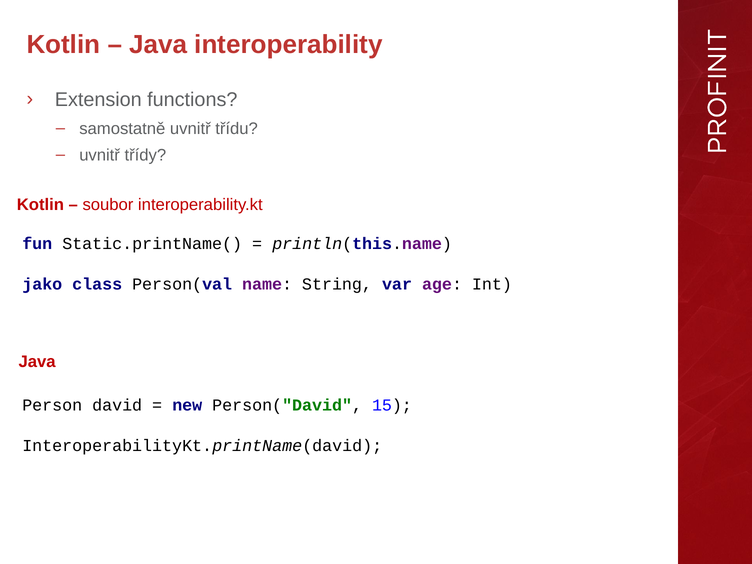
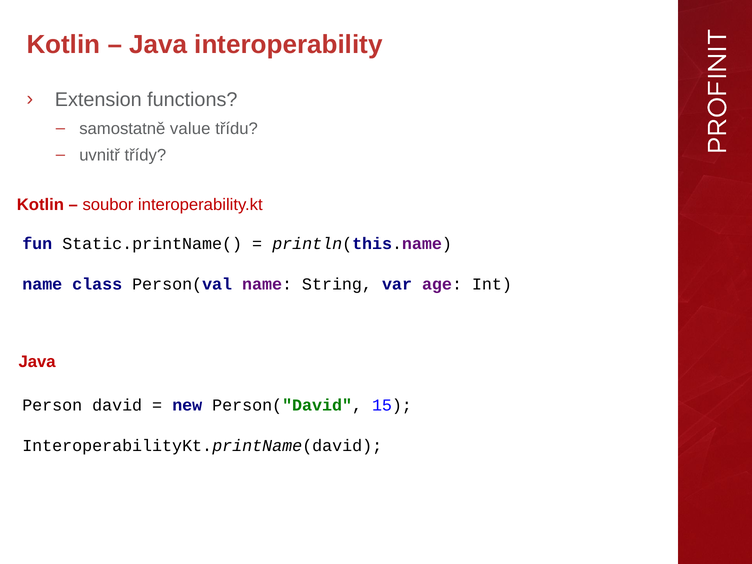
samostatně uvnitř: uvnitř -> value (190, 129)
jako: jako -> name (42, 284)
